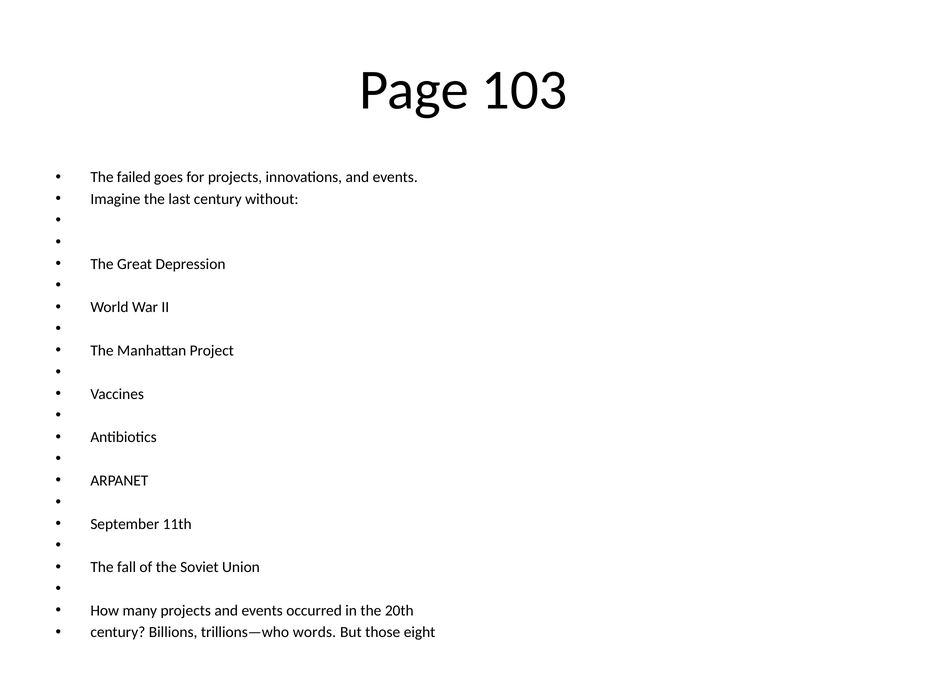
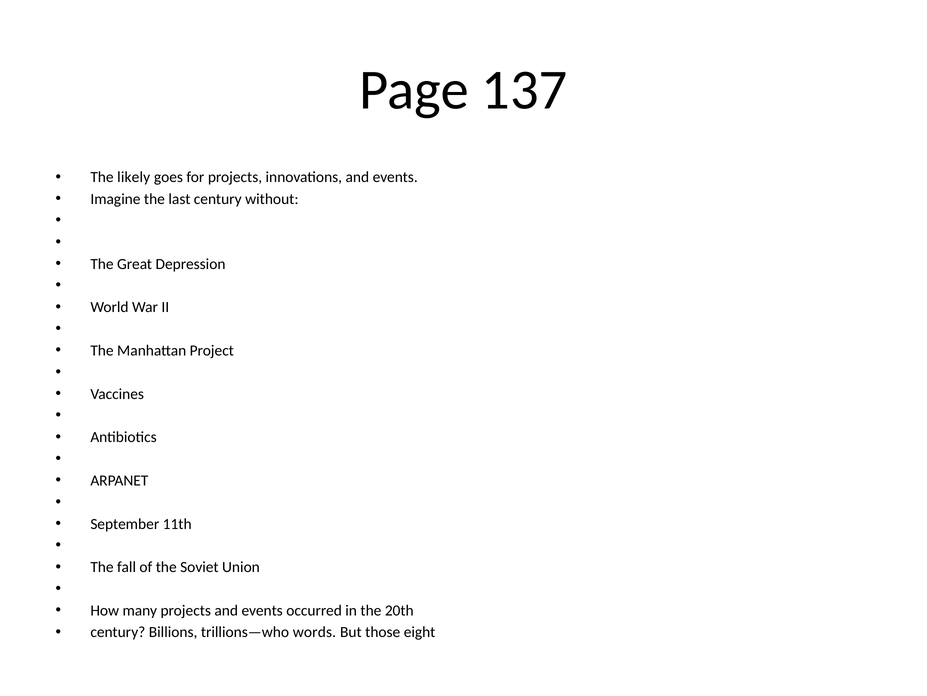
103: 103 -> 137 (524, 90)
failed: failed -> likely (134, 177)
